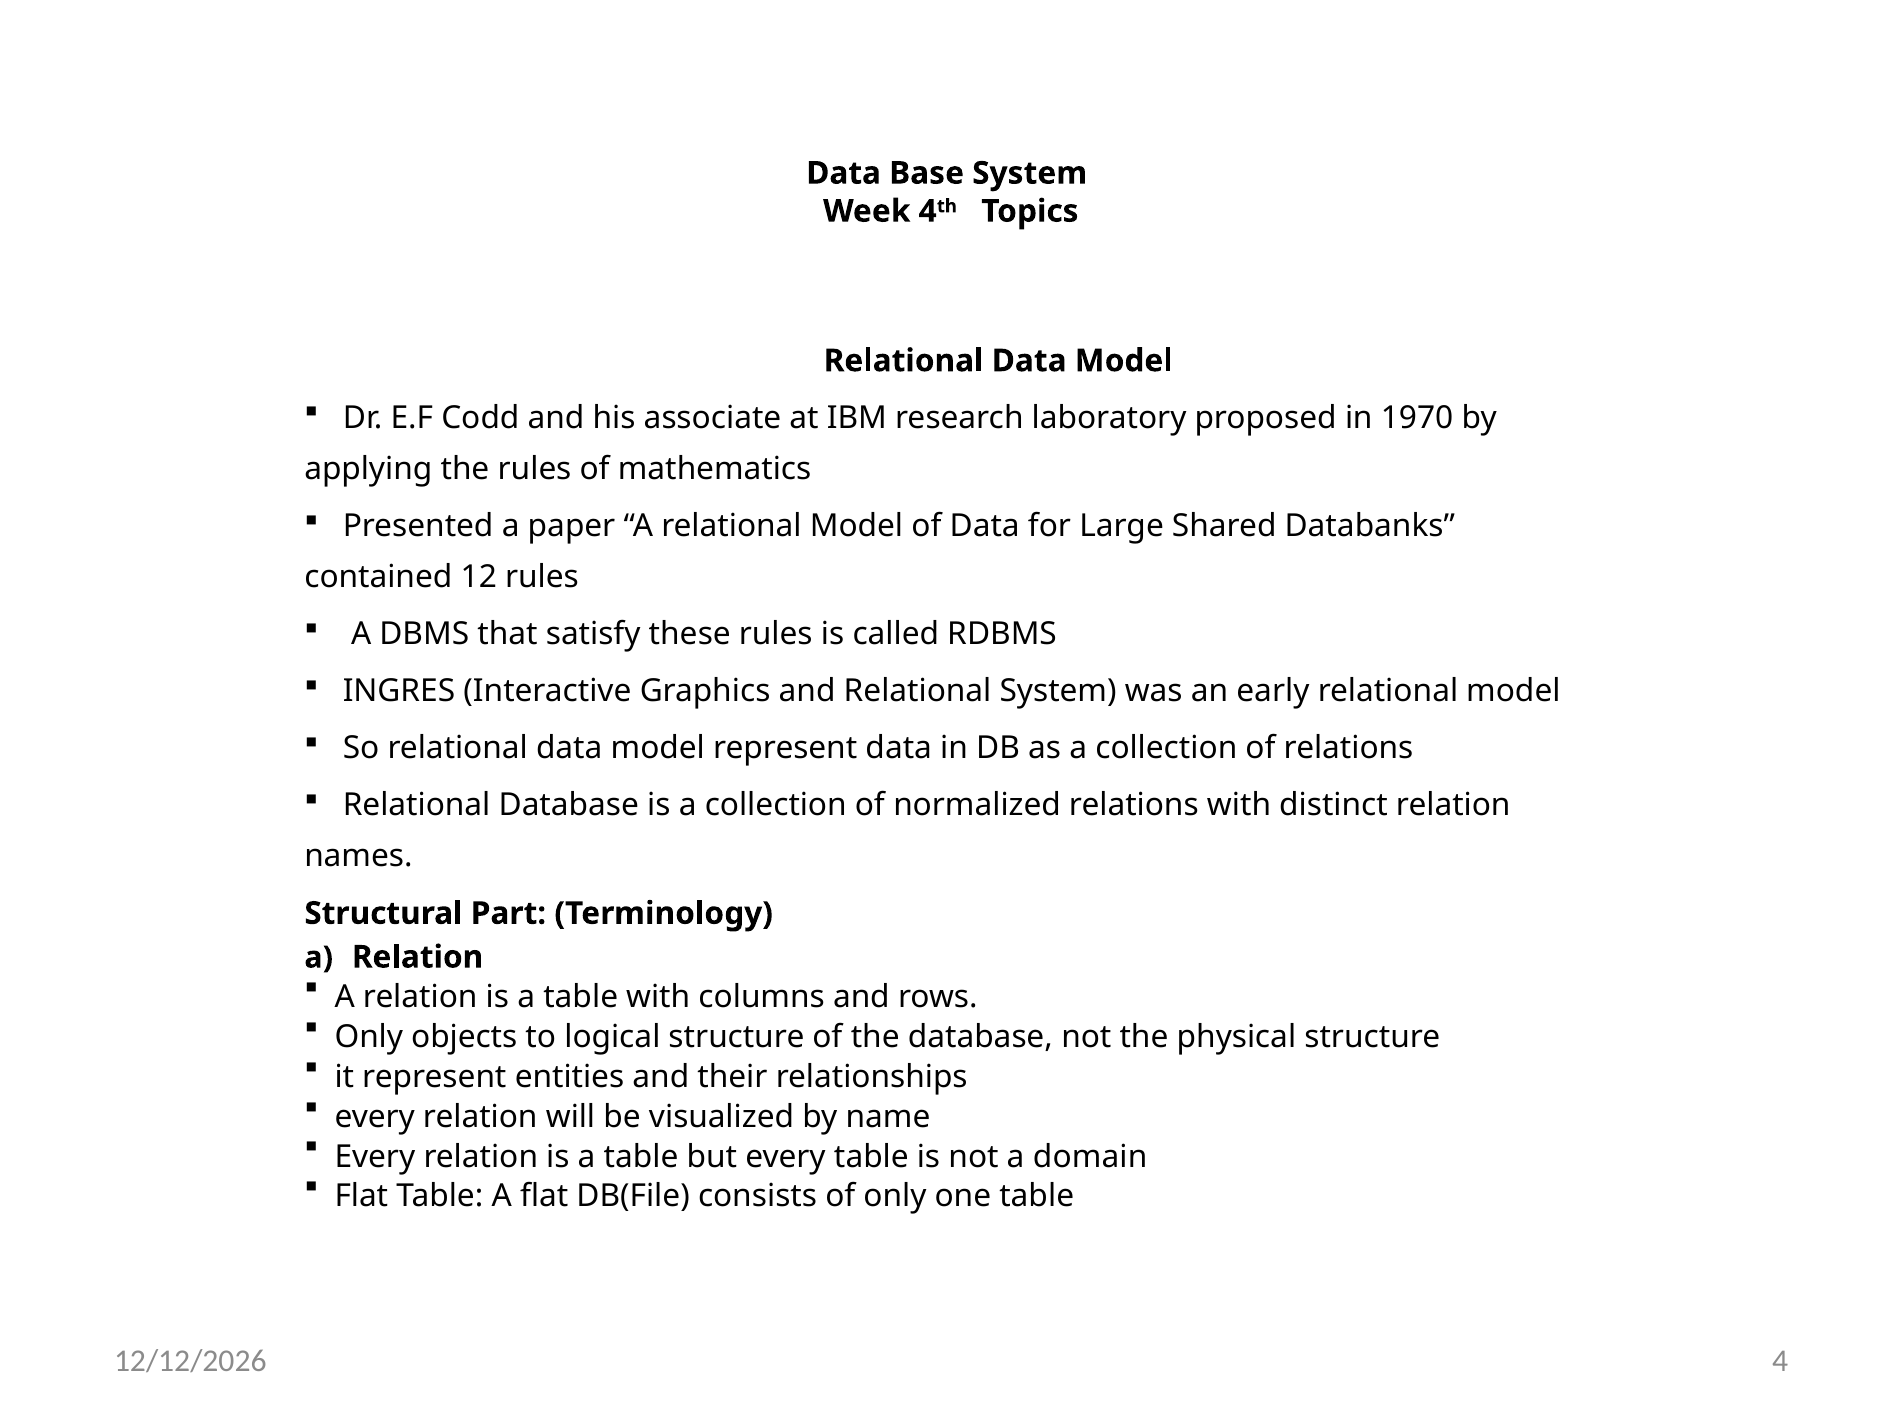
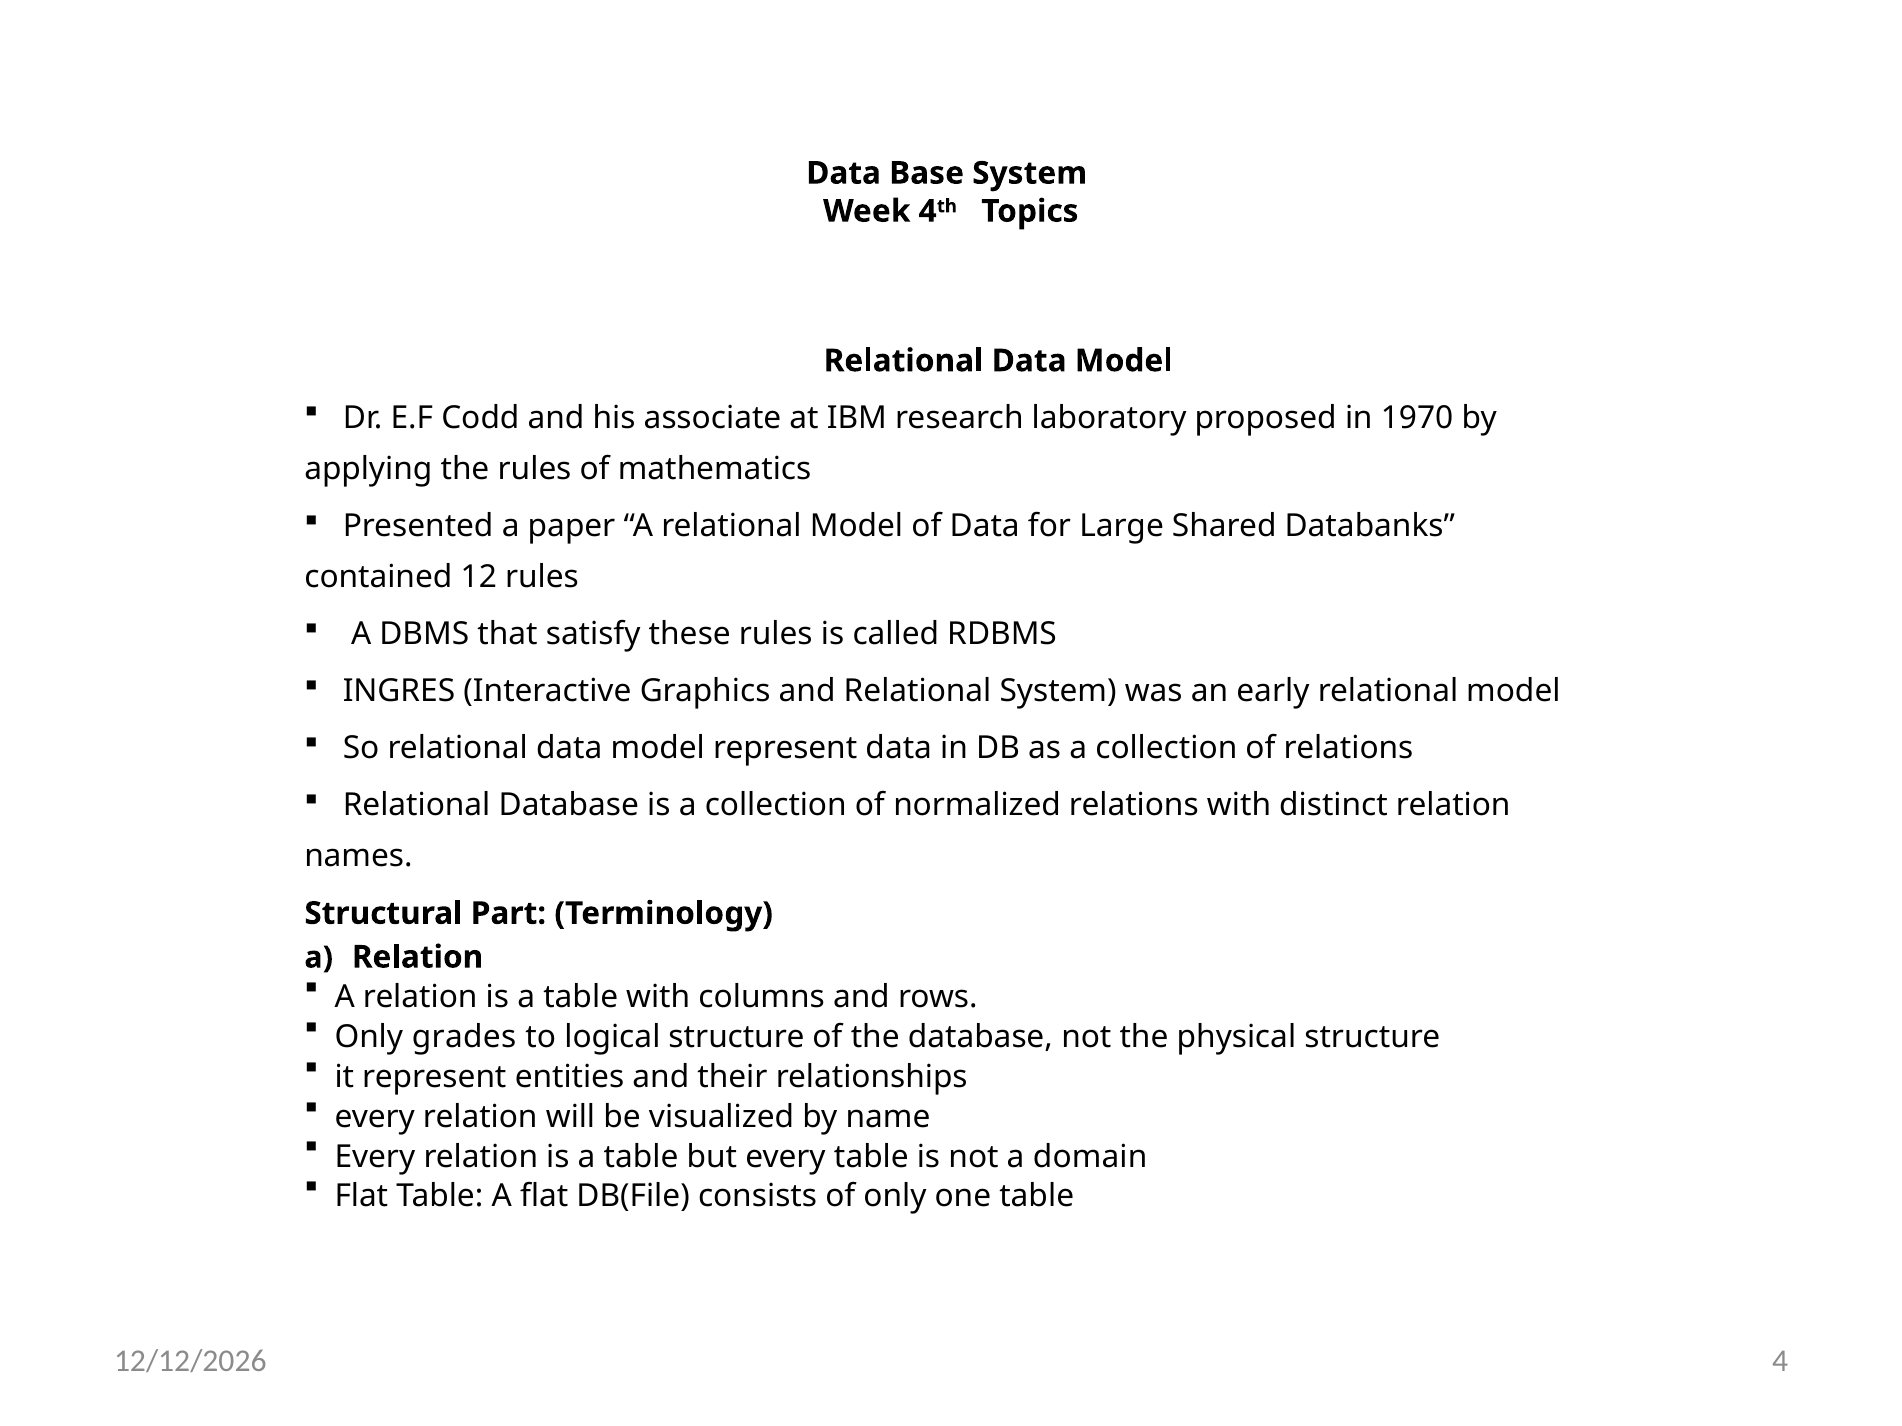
objects: objects -> grades (464, 1037)
